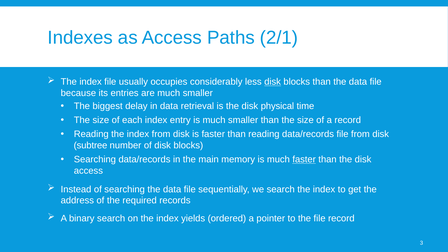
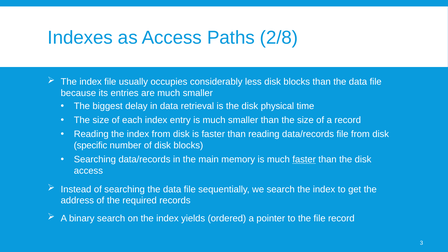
2/1: 2/1 -> 2/8 (279, 38)
disk underline: present -> none (273, 82)
subtree: subtree -> specific (91, 145)
